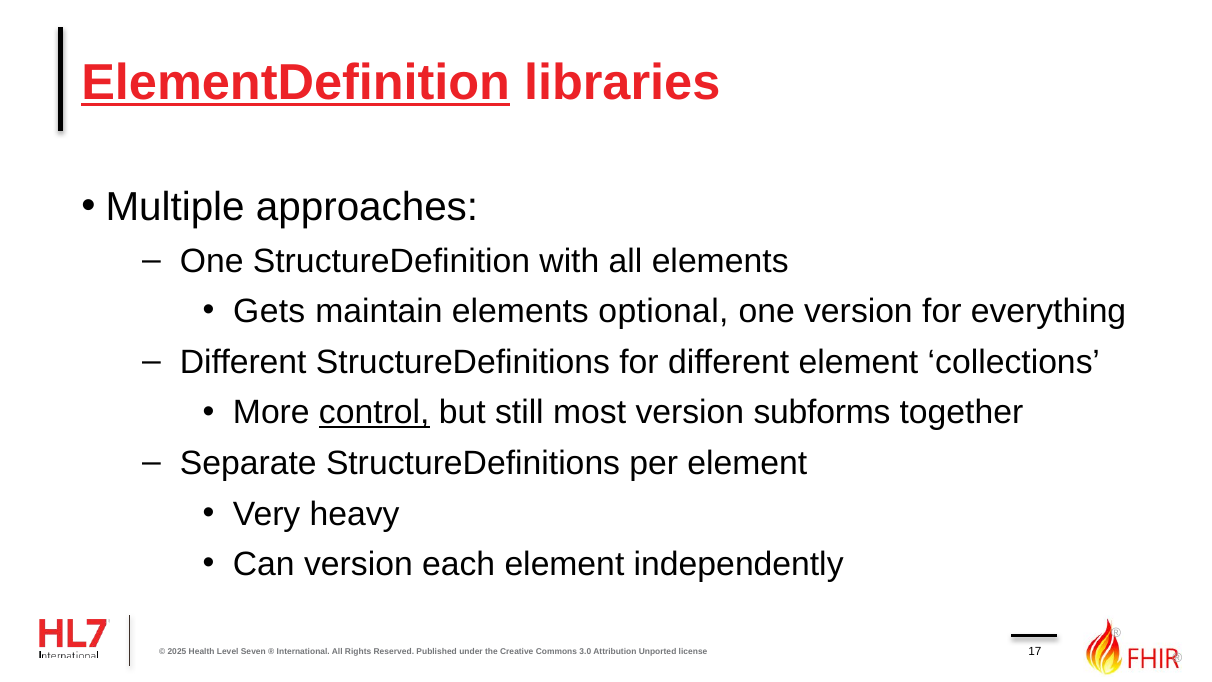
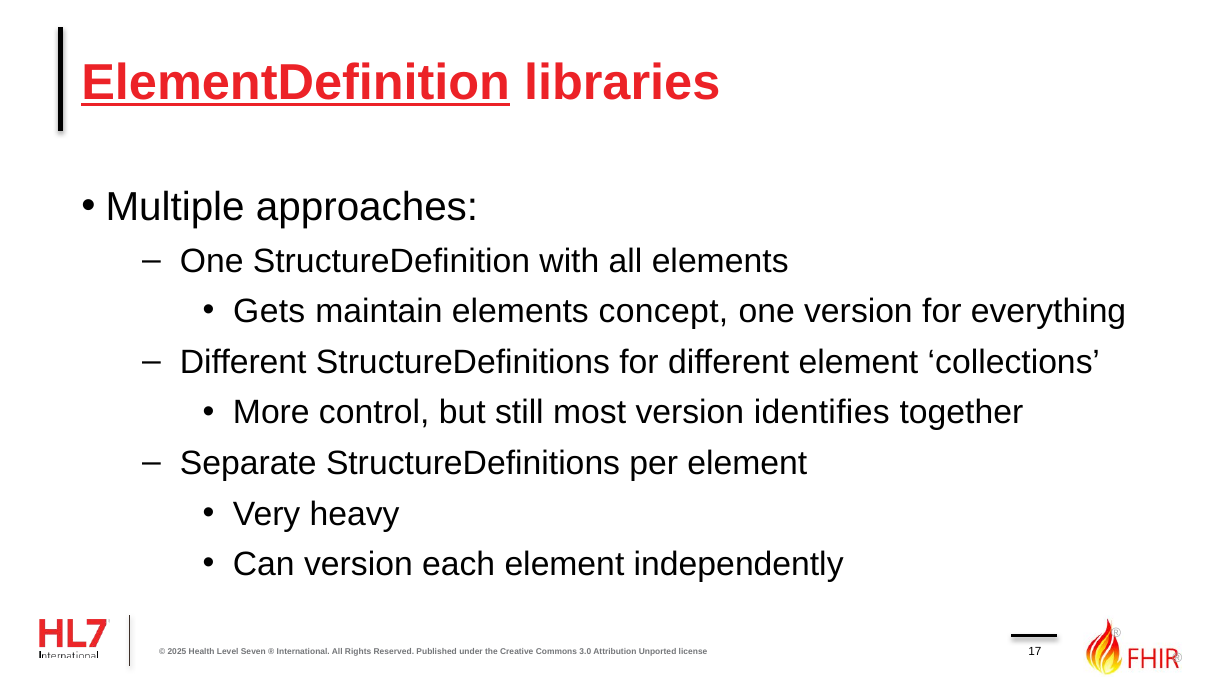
optional: optional -> concept (663, 312)
control underline: present -> none (374, 413)
subforms: subforms -> identifies (822, 413)
